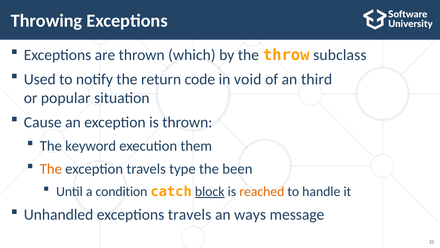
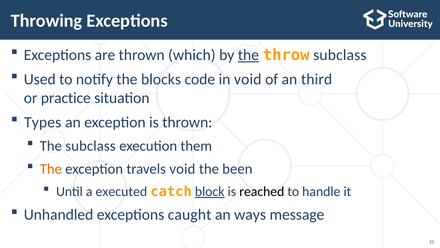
the underline: none -> present (248, 55)
return: return -> blocks (161, 79)
popular: popular -> practice (66, 98)
Cause: Cause -> Types (43, 122)
The keyword: keyword -> subclass (91, 146)
travels type: type -> void (182, 169)
condition: condition -> executed (121, 191)
reached colour: orange -> black (262, 191)
exceptions travels: travels -> caught (190, 214)
